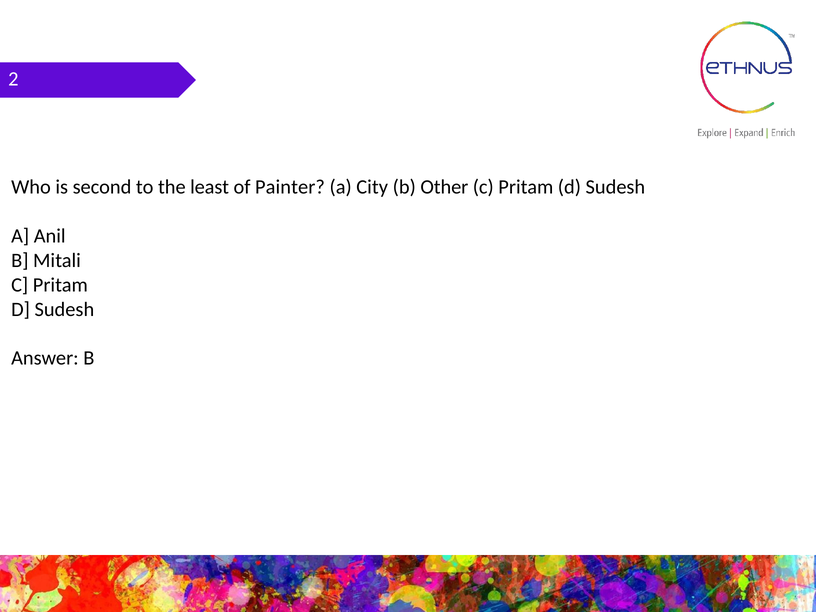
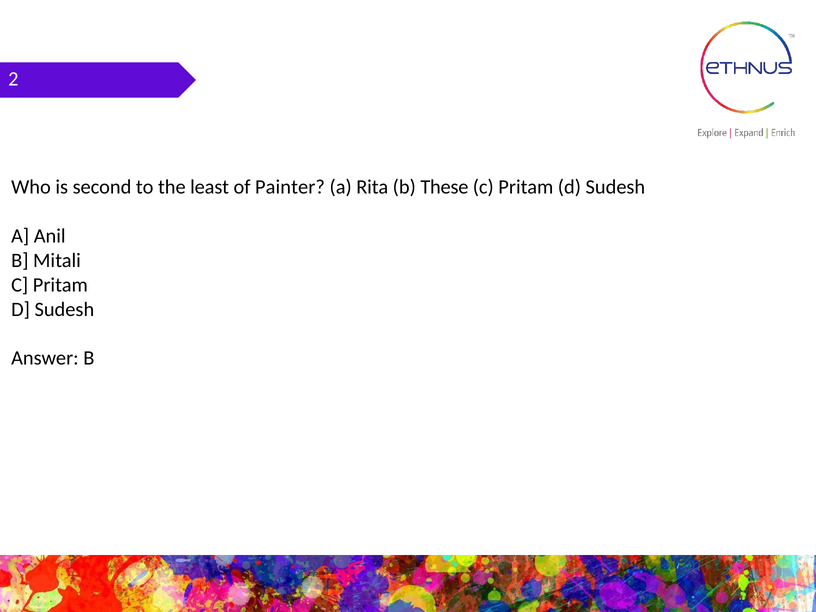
City: City -> Rita (372, 187)
Other: Other -> These (444, 187)
